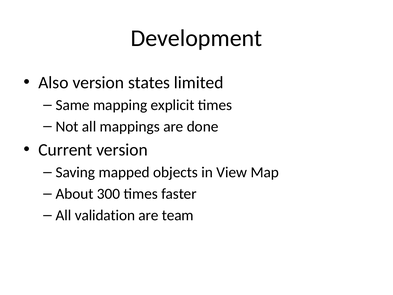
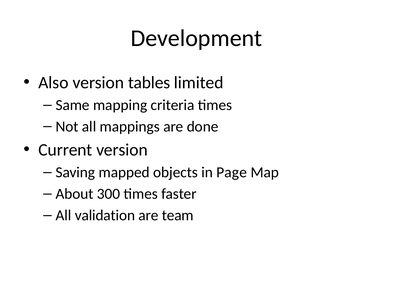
states: states -> tables (149, 82)
explicit: explicit -> criteria (173, 105)
View: View -> Page (232, 172)
